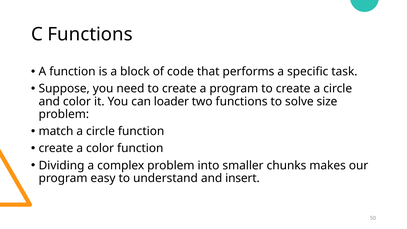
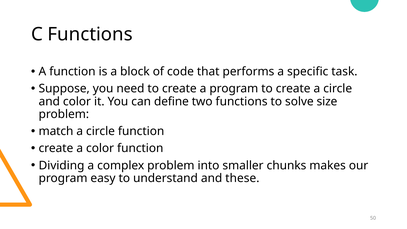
loader: loader -> define (171, 101)
insert: insert -> these (242, 178)
